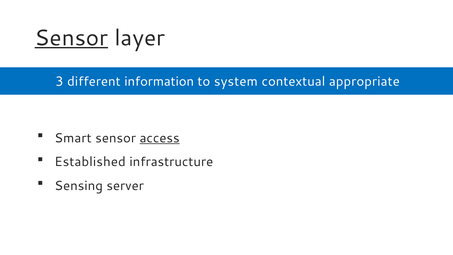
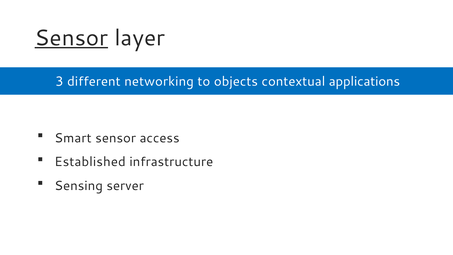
information: information -> networking (159, 82)
system: system -> objects (236, 82)
appropriate: appropriate -> applications (364, 82)
access underline: present -> none (160, 138)
